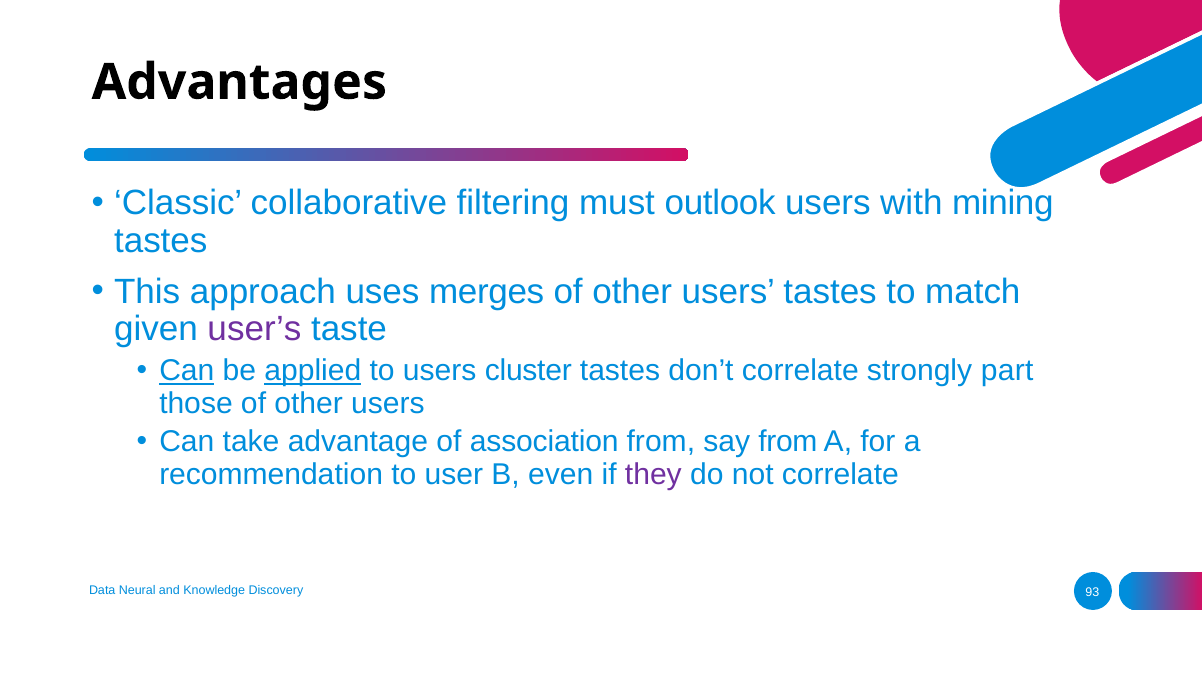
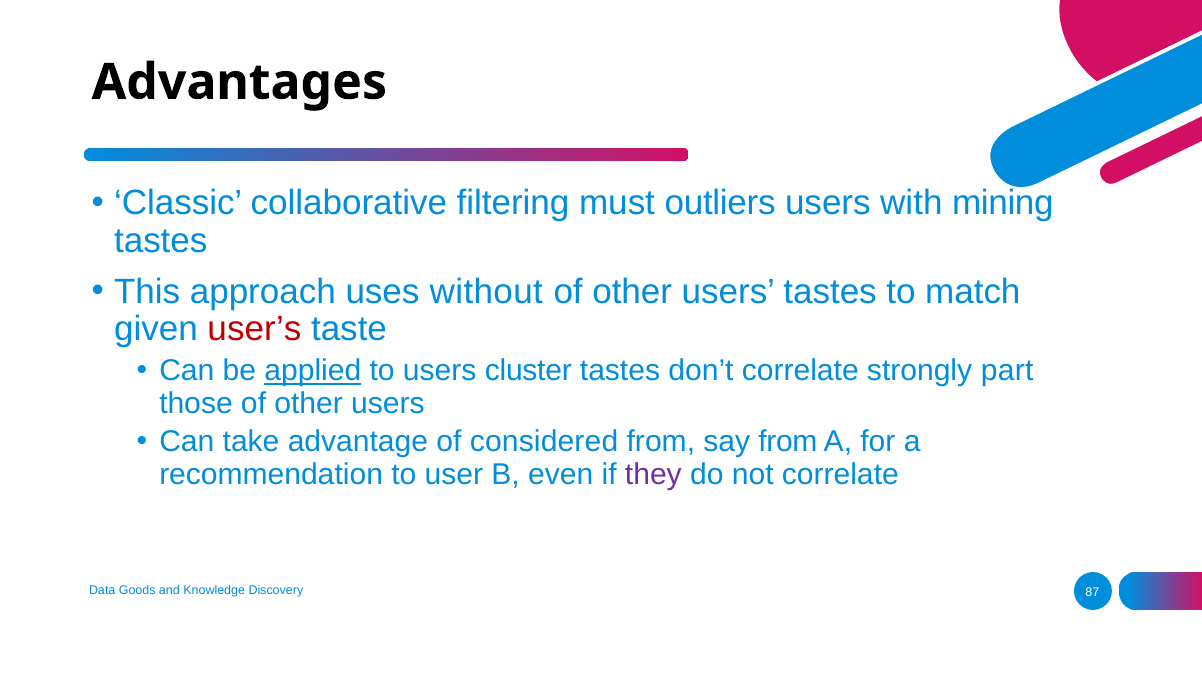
outlook: outlook -> outliers (720, 203)
merges: merges -> without (486, 291)
user’s colour: purple -> red (254, 329)
Can underline: present -> none (187, 371)
association: association -> considered (544, 442)
Neural: Neural -> Goods (137, 590)
93: 93 -> 87 (1092, 592)
